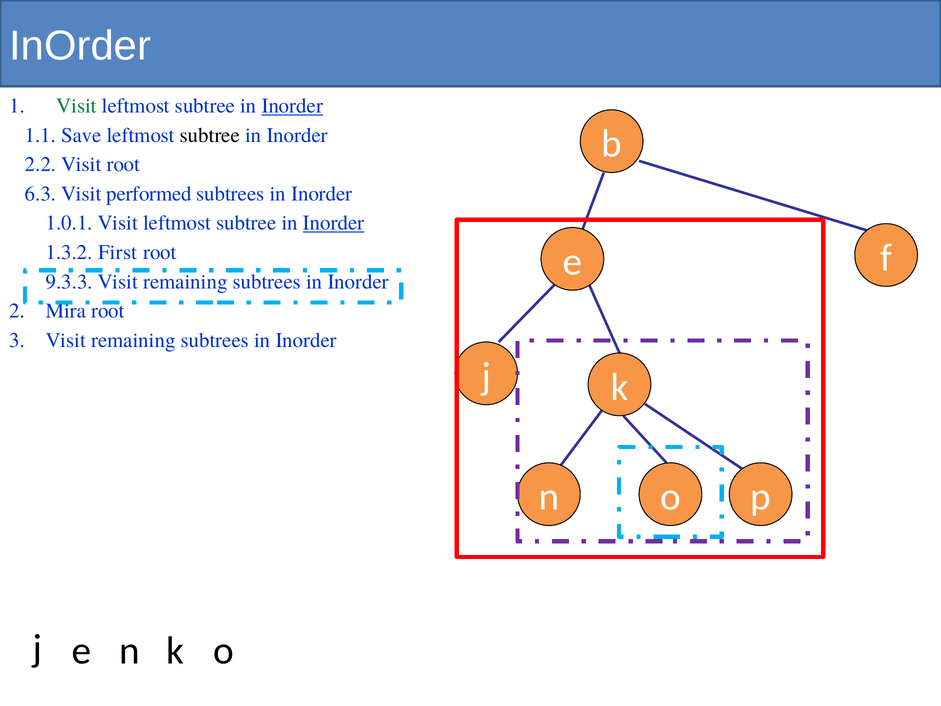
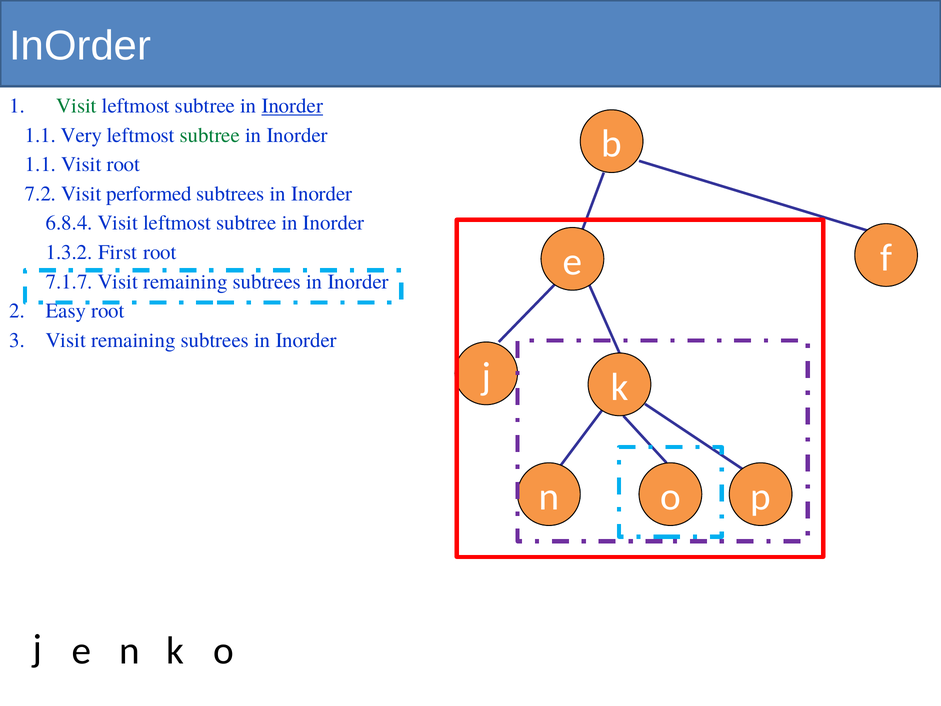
Save: Save -> Very (81, 135)
subtree colour: black -> green (210, 135)
2.2: 2.2 -> 1.1 (41, 164)
6.3: 6.3 -> 7.2 (41, 194)
1.0.1: 1.0.1 -> 6.8.4 (69, 223)
Inorder underline: present -> none (334, 223)
9.3.3: 9.3.3 -> 7.1.7 (69, 282)
Mira: Mira -> Easy (66, 311)
